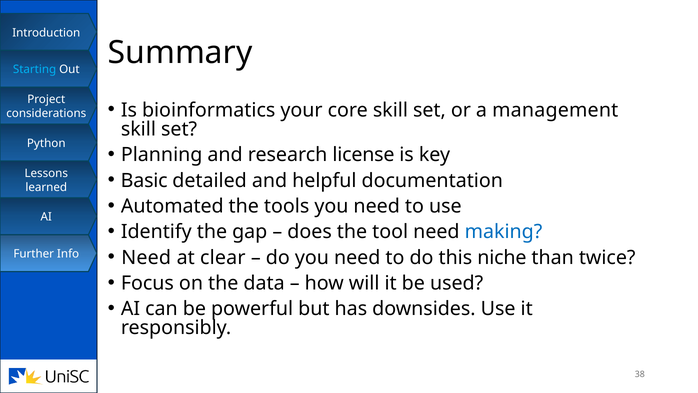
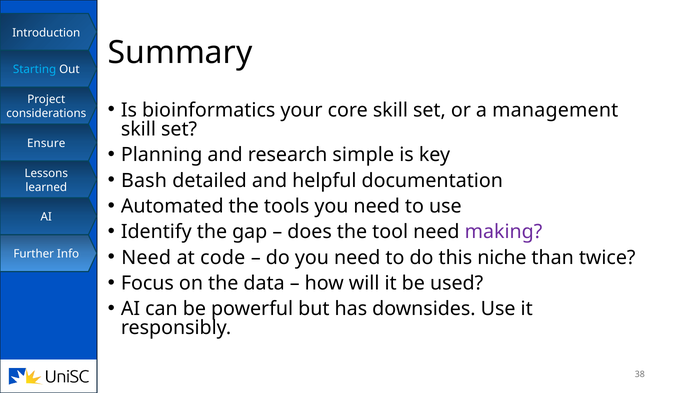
Python: Python -> Ensure (46, 143)
license: license -> simple (363, 155)
Basic: Basic -> Bash (144, 180)
making colour: blue -> purple (503, 232)
clear: clear -> code (223, 257)
